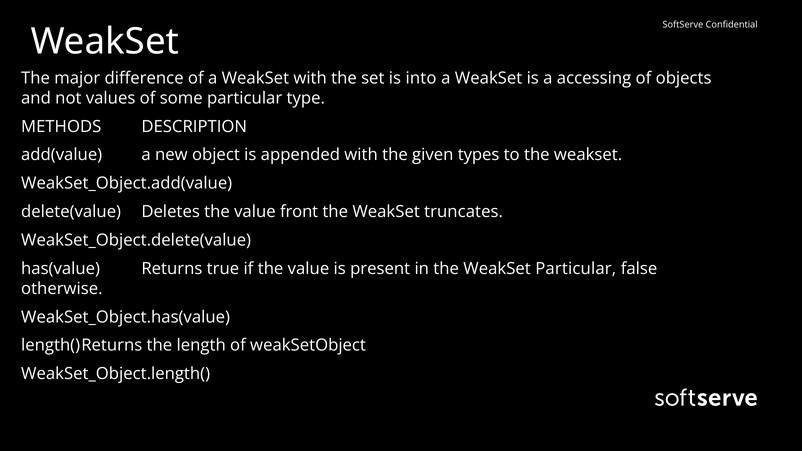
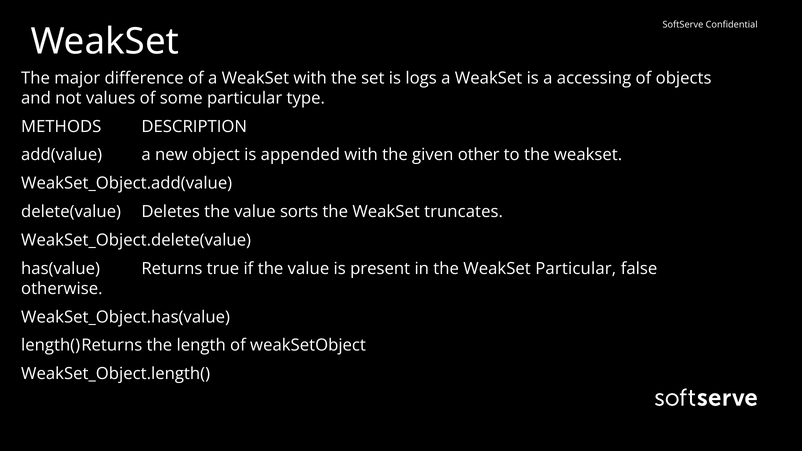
into: into -> logs (421, 78)
types: types -> other (479, 155)
front: front -> sorts (299, 212)
